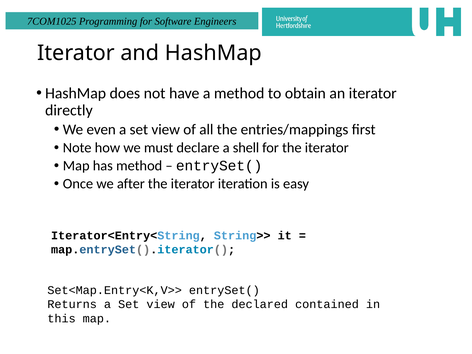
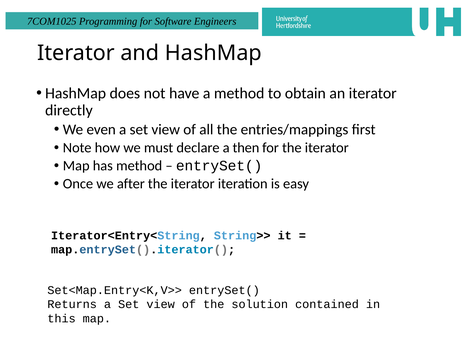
shell: shell -> then (246, 148)
declared: declared -> solution (260, 304)
